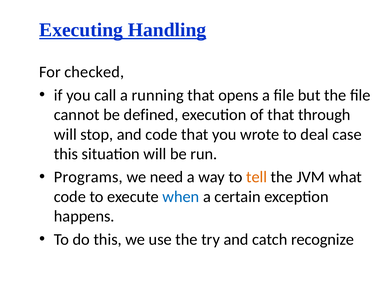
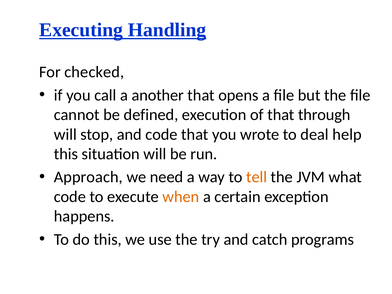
running: running -> another (158, 95)
case: case -> help (347, 134)
Programs: Programs -> Approach (88, 177)
when colour: blue -> orange (181, 197)
recognize: recognize -> programs (323, 239)
